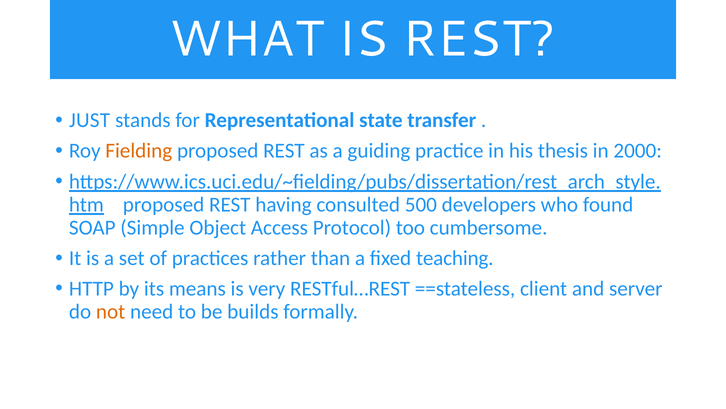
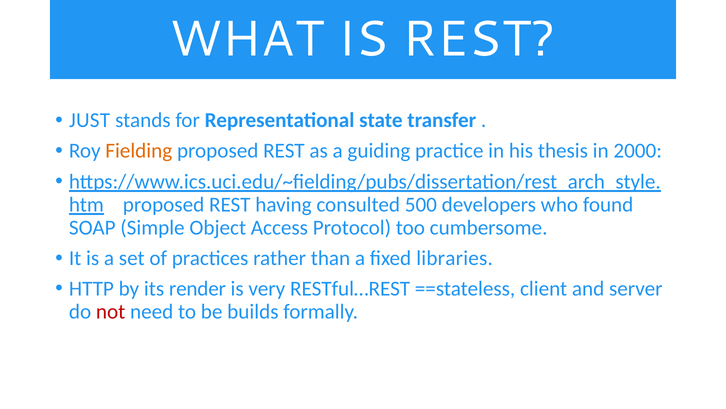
teaching: teaching -> libraries (455, 258)
means: means -> render (197, 288)
not colour: orange -> red (111, 311)
